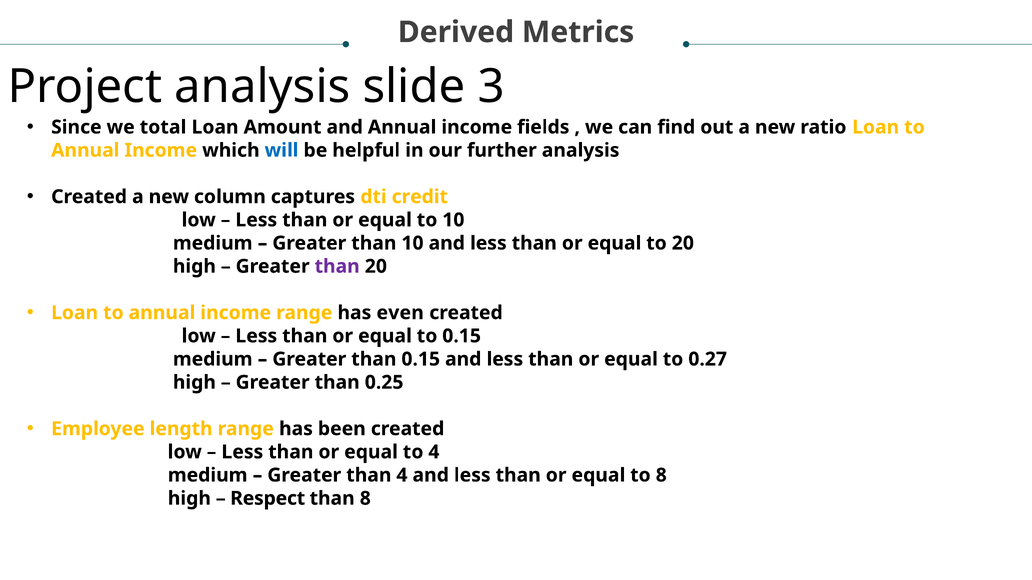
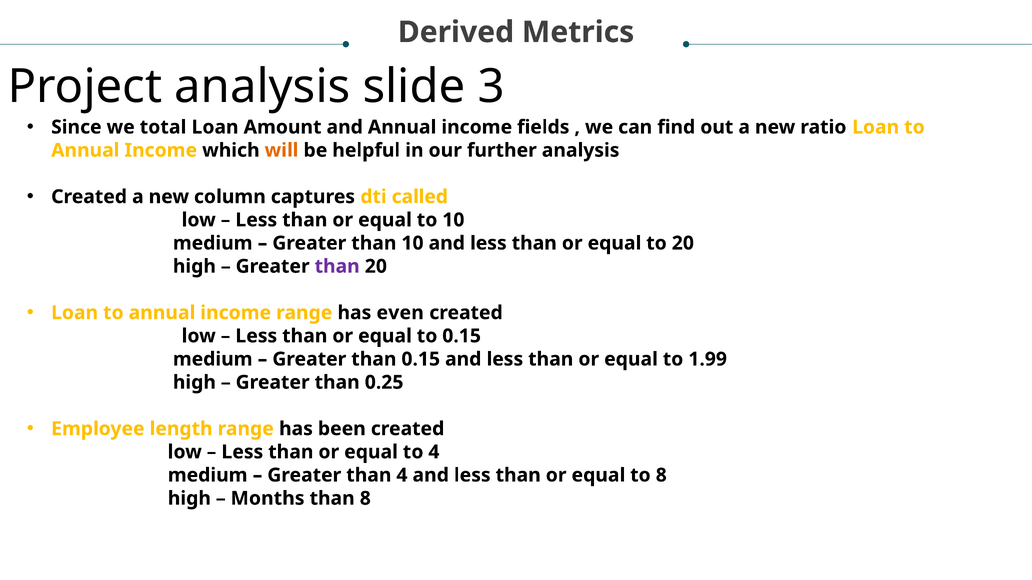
will colour: blue -> orange (282, 150)
credit: credit -> called (420, 197)
0.27: 0.27 -> 1.99 (708, 359)
Respect: Respect -> Months (268, 499)
